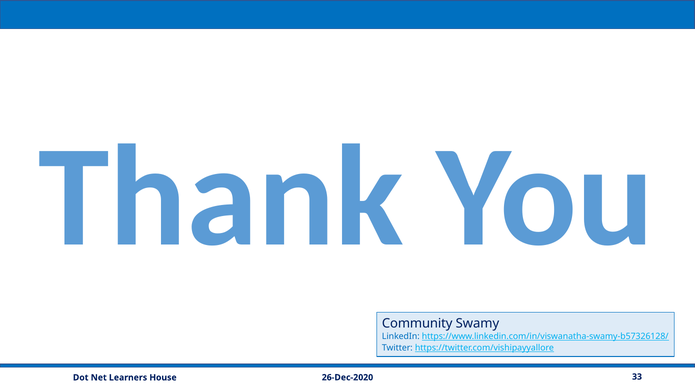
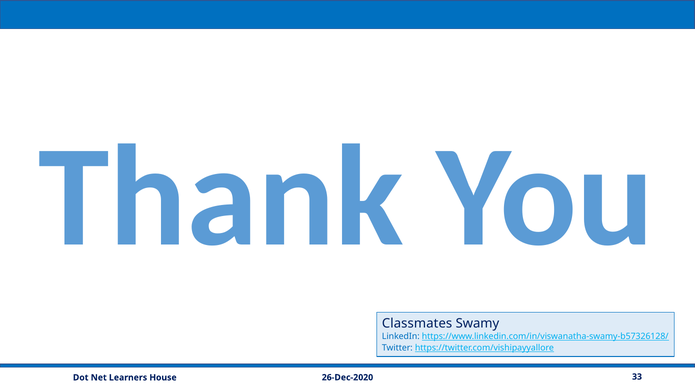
Community: Community -> Classmates (417, 323)
